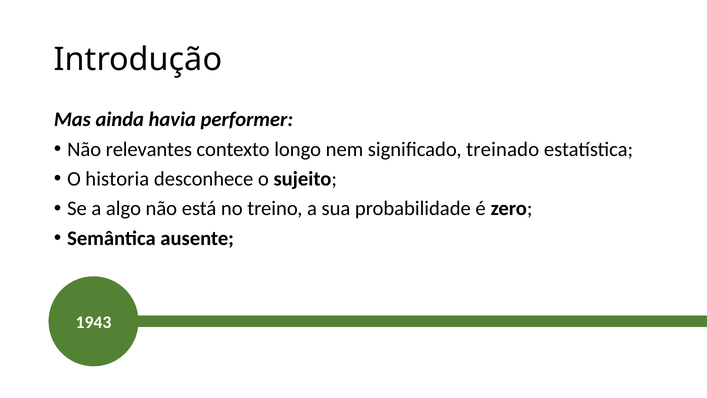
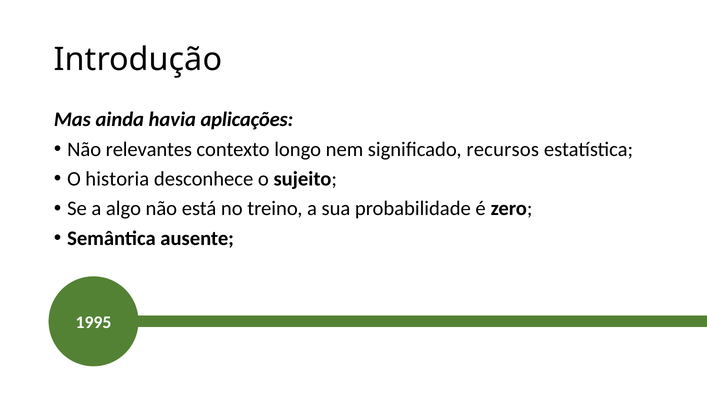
performer: performer -> aplicações (247, 120)
treinado: treinado -> recursos (503, 149)
1943: 1943 -> 1995 (93, 322)
